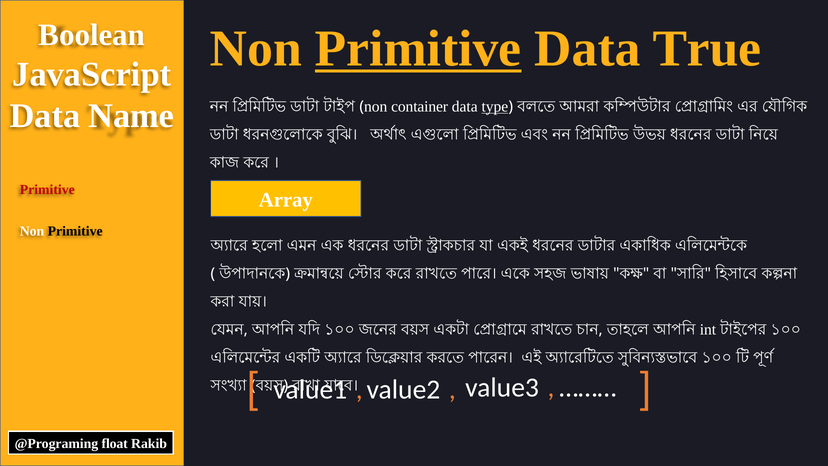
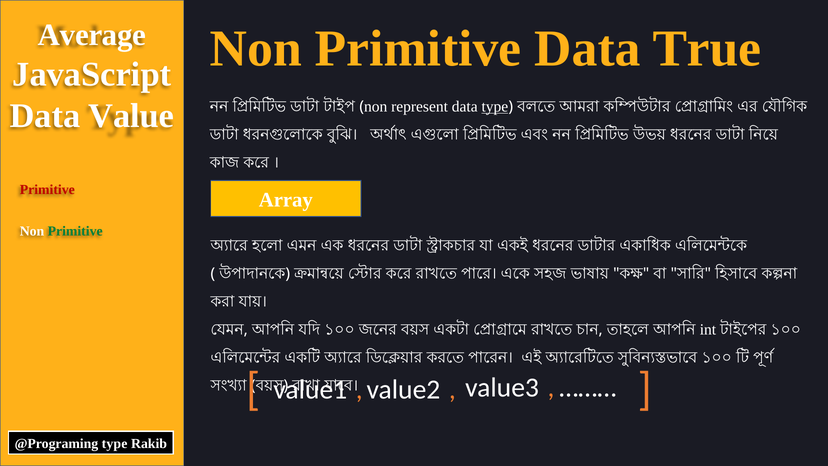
Boolean: Boolean -> Average (92, 35)
Primitive underline: present -> none (418, 49)
Name: Name -> Value (131, 116)
container: container -> represent (420, 107)
Primitive colour: black -> green (75, 231)
@Programing float: float -> type (115, 443)
